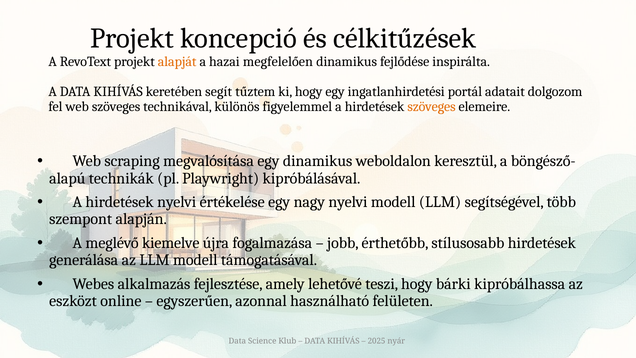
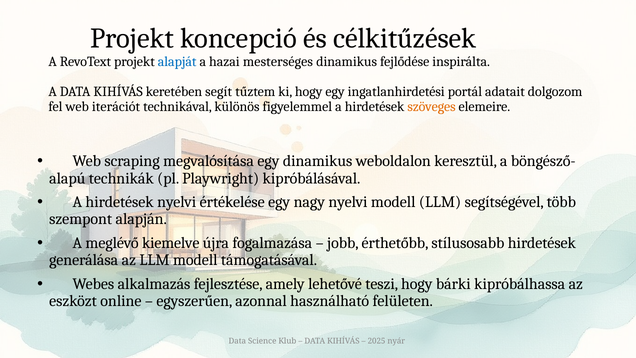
alapját colour: orange -> blue (177, 62)
megfelelően: megfelelően -> mesterséges (278, 62)
web szöveges: szöveges -> iterációt (116, 107)
